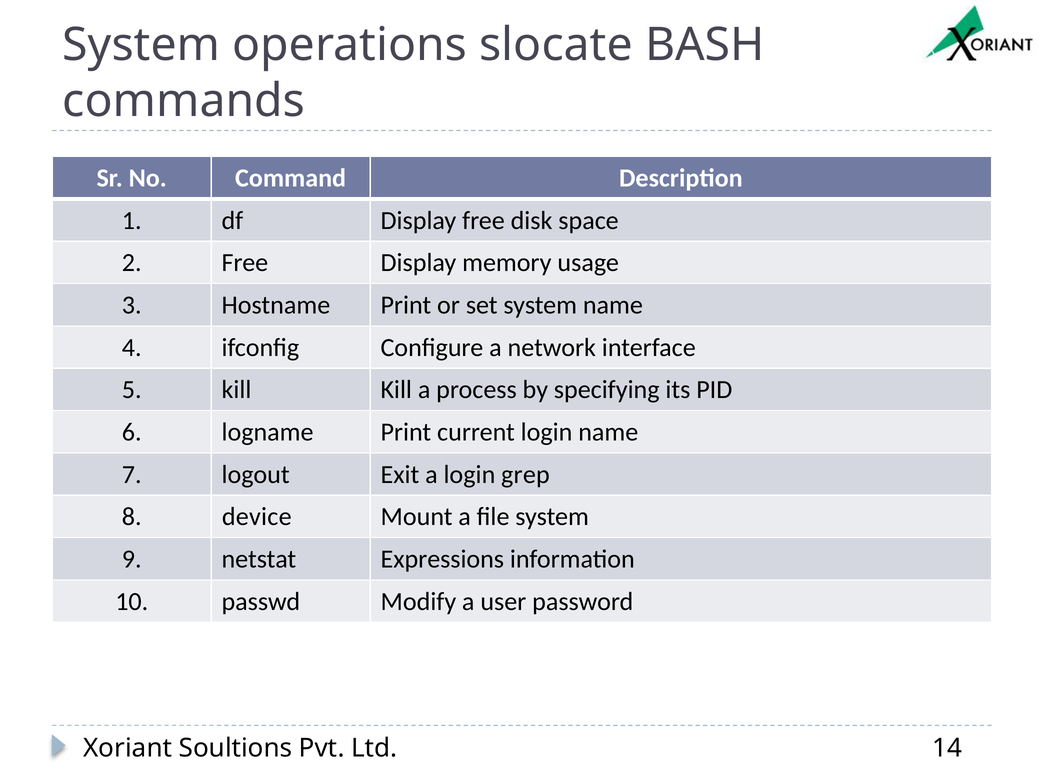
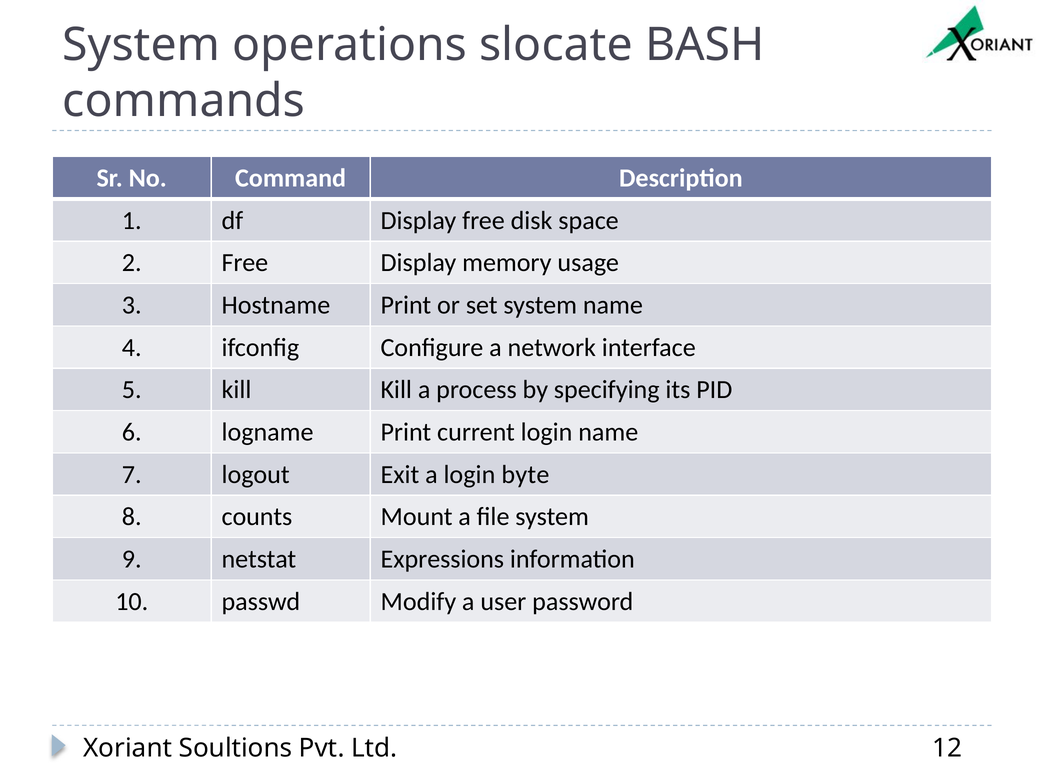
grep: grep -> byte (525, 474)
device: device -> counts (257, 517)
14: 14 -> 12 (947, 748)
